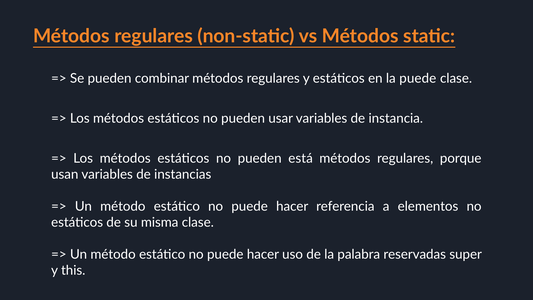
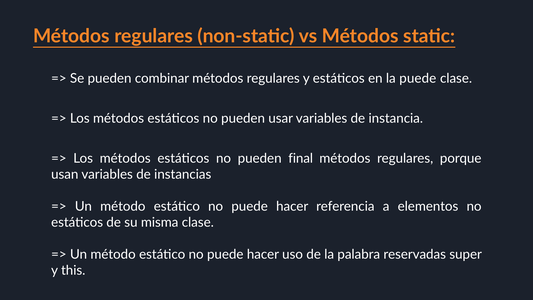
está: está -> final (301, 158)
